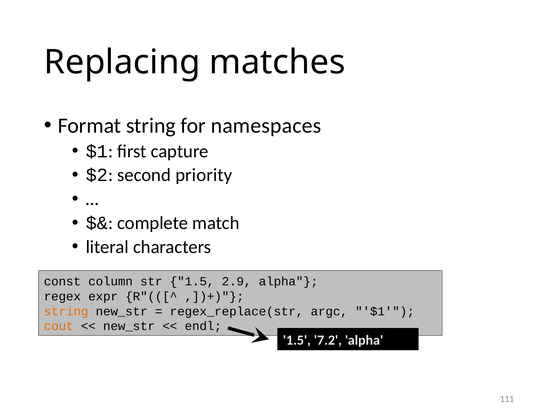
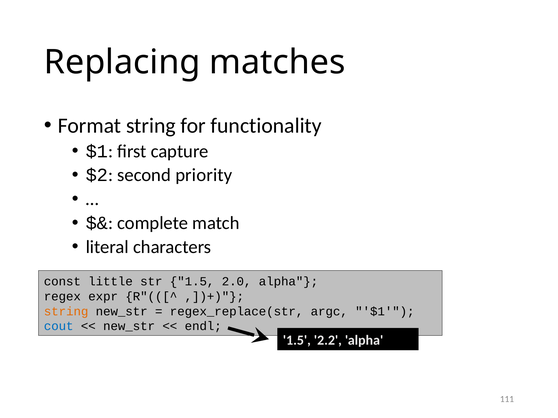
namespaces: namespaces -> functionality (266, 126)
column: column -> little (111, 282)
2.9: 2.9 -> 2.0 (237, 282)
cout colour: orange -> blue (59, 327)
7.2: 7.2 -> 2.2 (328, 340)
